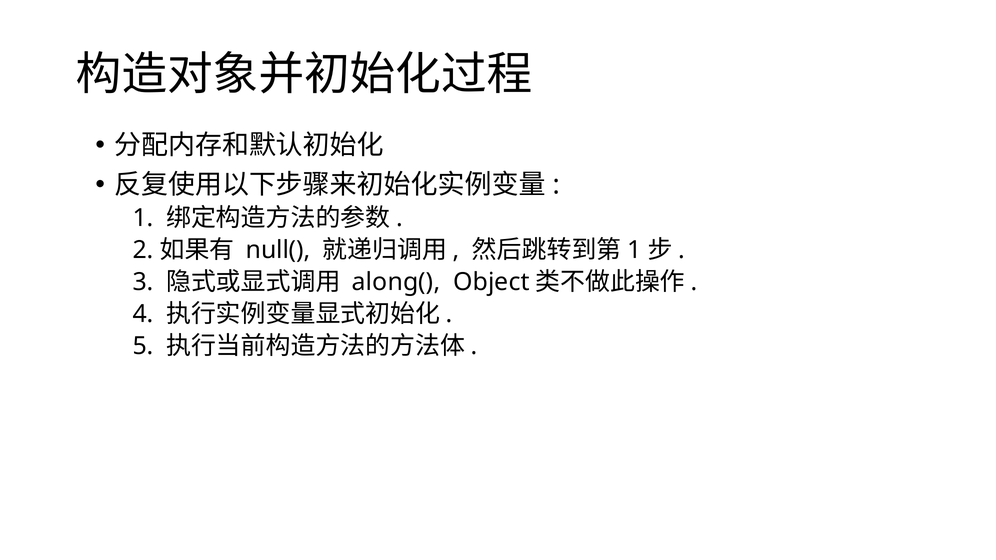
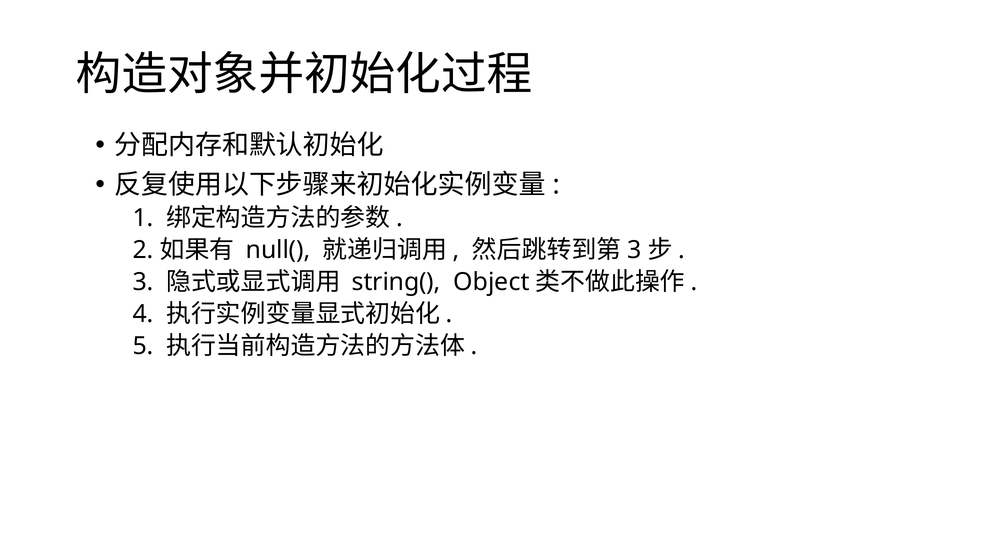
1: 1 -> 3 (634, 250)
along(: along( -> string( (396, 282)
